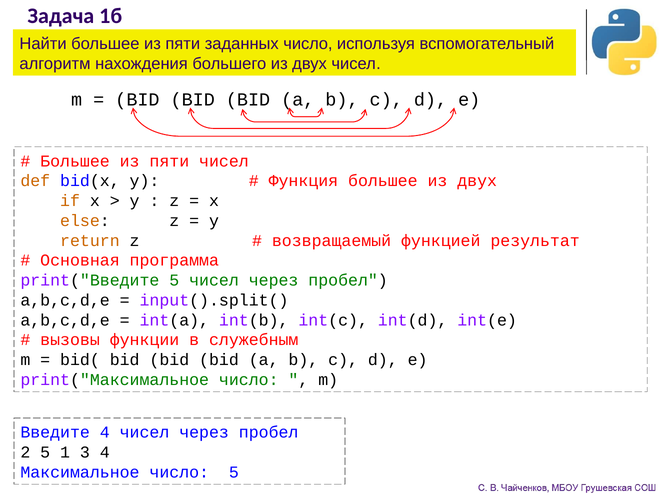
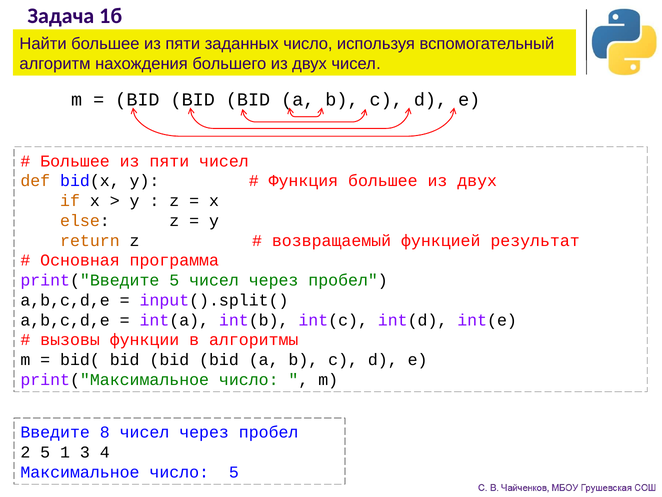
служебным: служебным -> алгоритмы (254, 340)
Введите 4: 4 -> 8 (105, 432)
